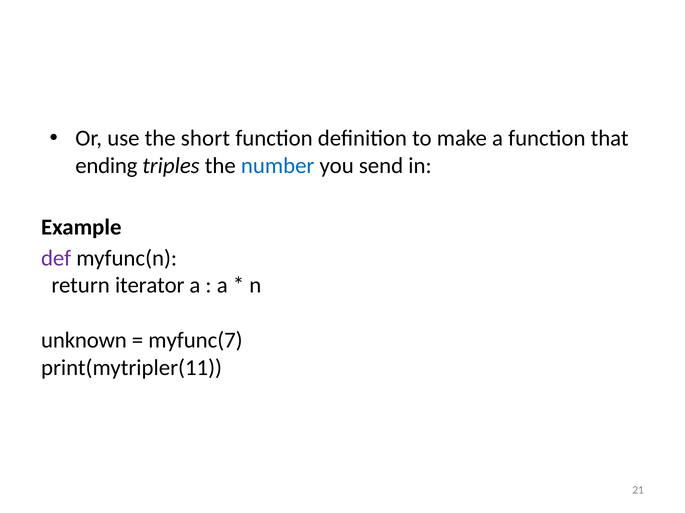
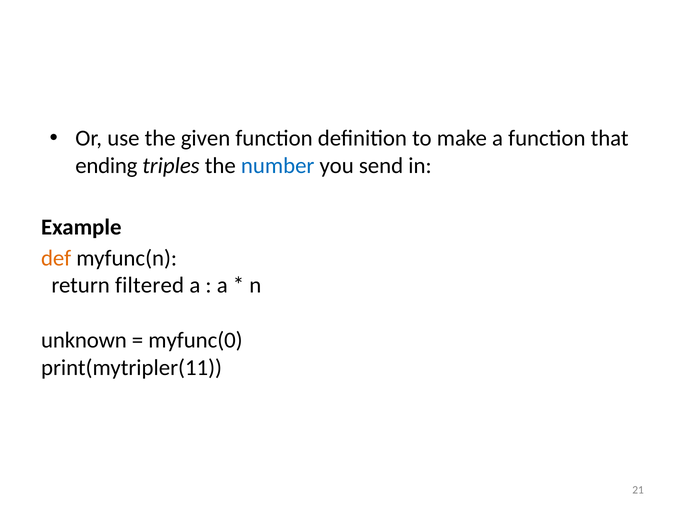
short: short -> given (206, 139)
def colour: purple -> orange (56, 258)
iterator: iterator -> filtered (150, 286)
myfunc(7: myfunc(7 -> myfunc(0 (195, 341)
